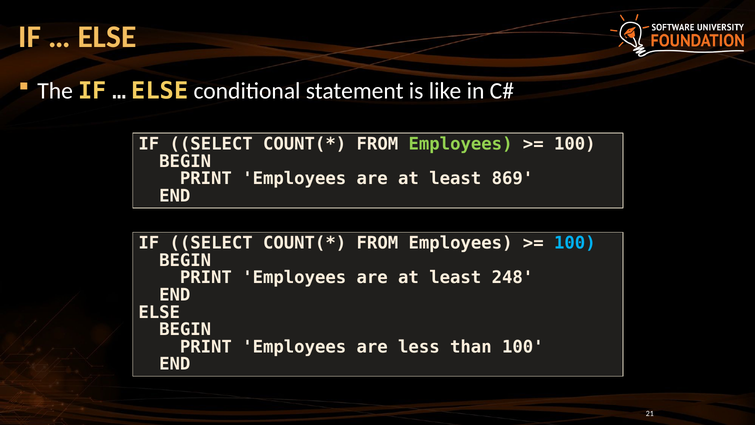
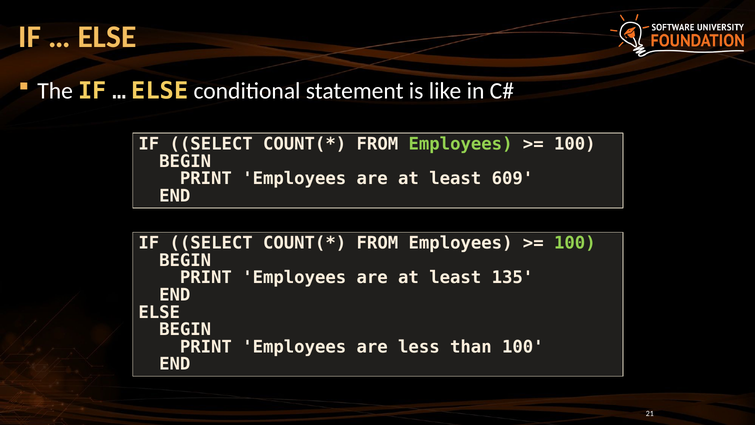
869: 869 -> 609 (512, 179)
100 colour: light blue -> light green (575, 243)
248: 248 -> 135 (512, 278)
